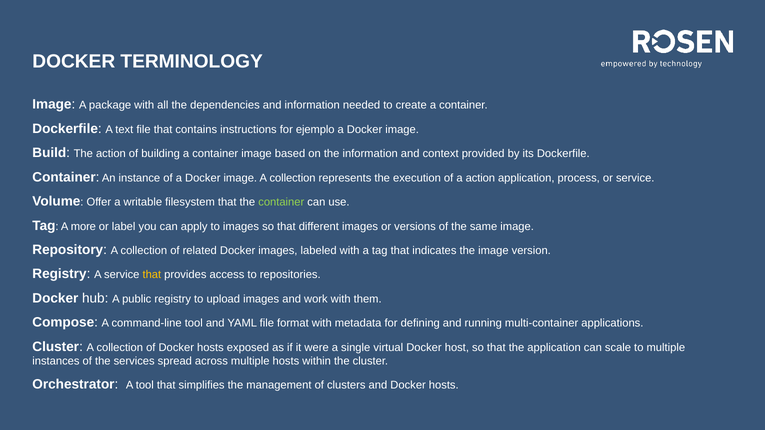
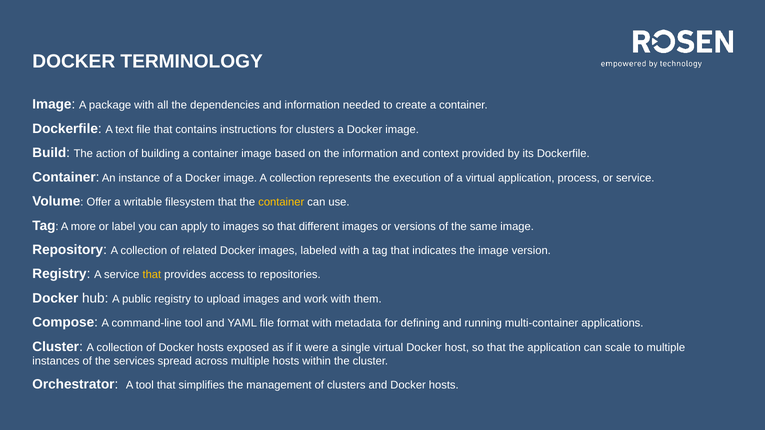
for ejemplo: ejemplo -> clusters (315, 130)
a action: action -> virtual (480, 178)
container colour: light green -> yellow (281, 202)
